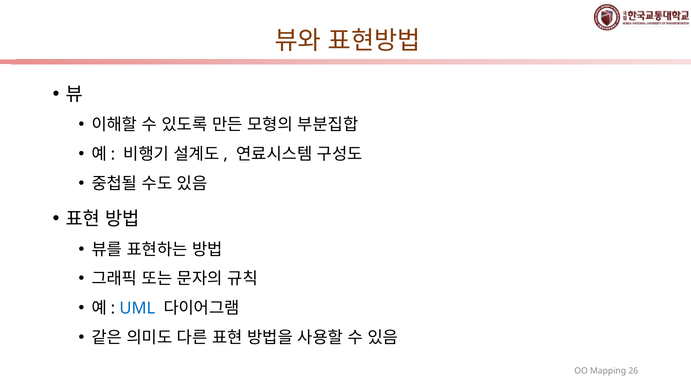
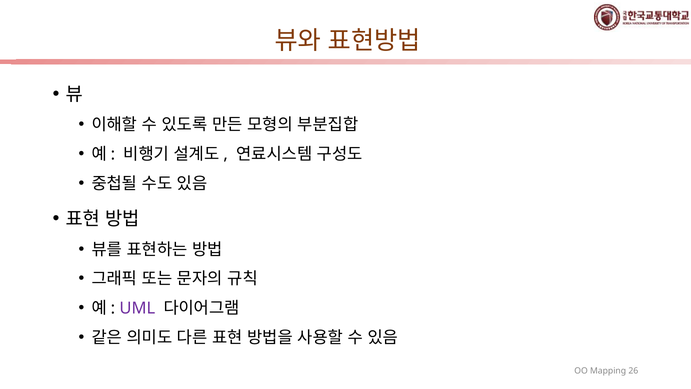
UML colour: blue -> purple (137, 308)
